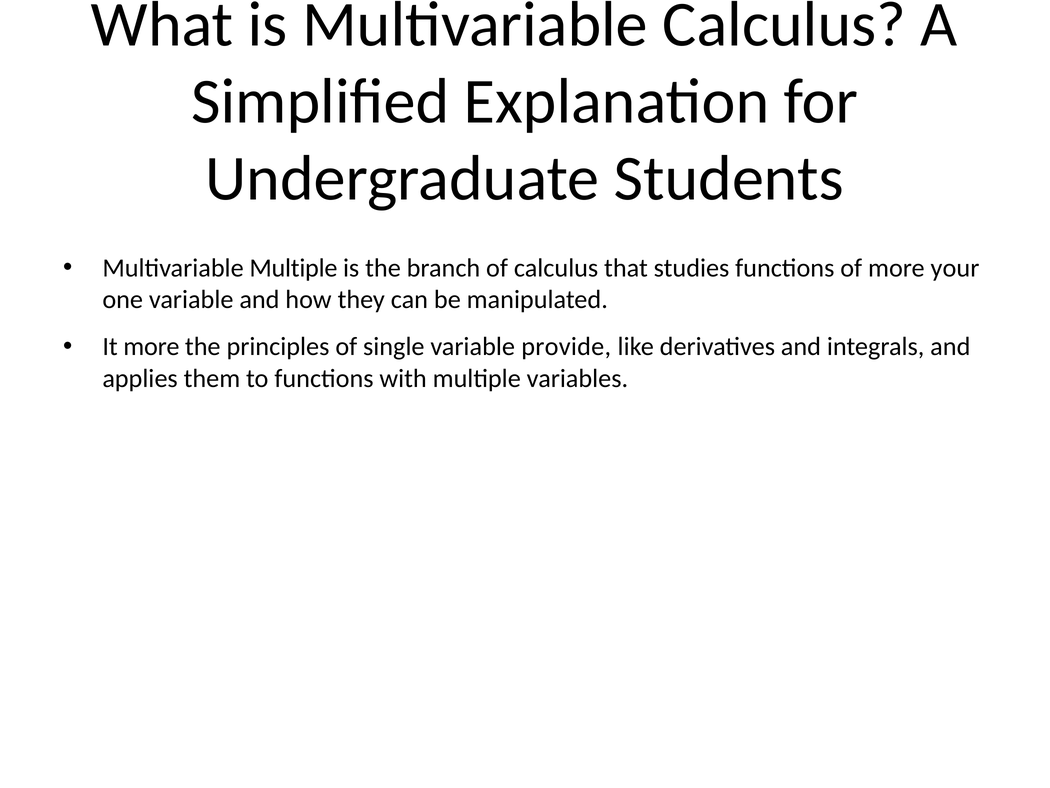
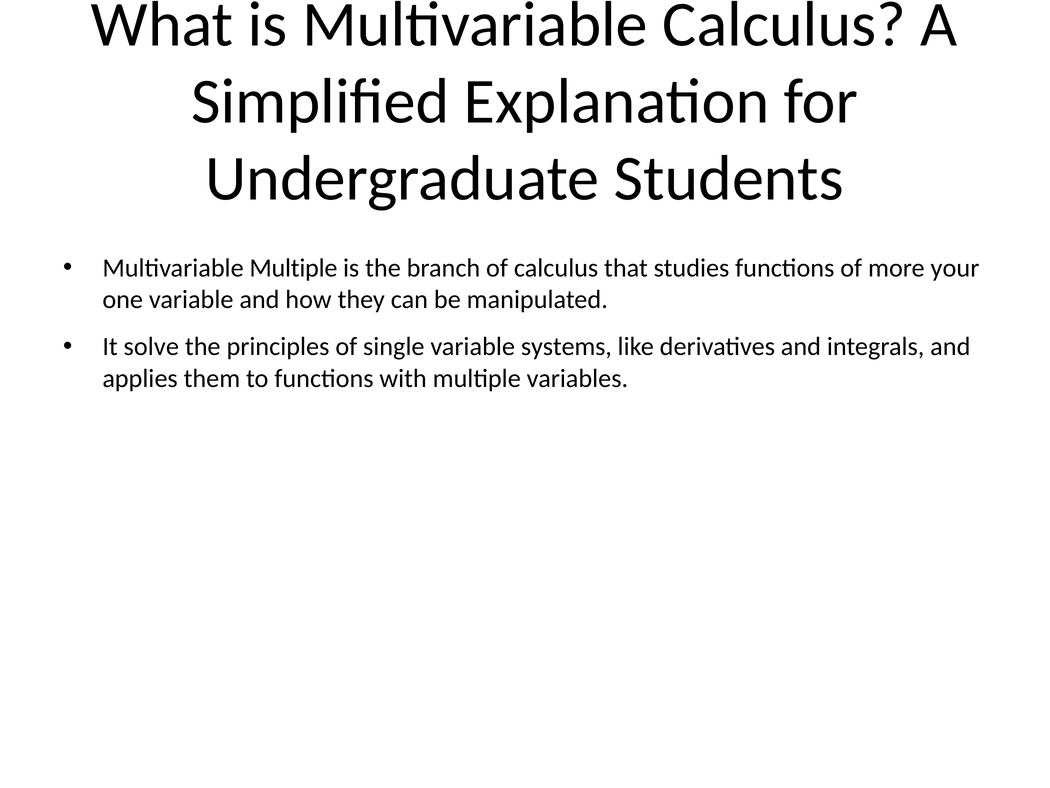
It more: more -> solve (151, 347)
provide: provide -> systems (566, 347)
